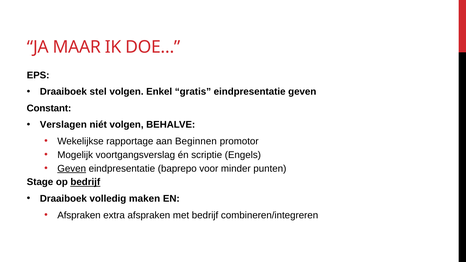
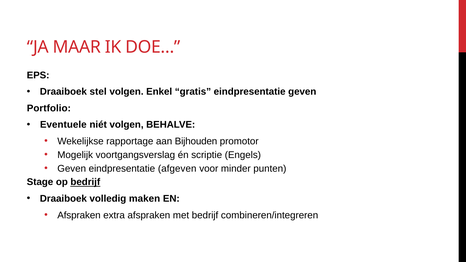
Constant: Constant -> Portfolio (49, 108)
Verslagen: Verslagen -> Eventuele (63, 125)
Beginnen: Beginnen -> Bijhouden (196, 141)
Geven underline: present -> none (72, 169)
baprepo: baprepo -> afgeven (177, 169)
